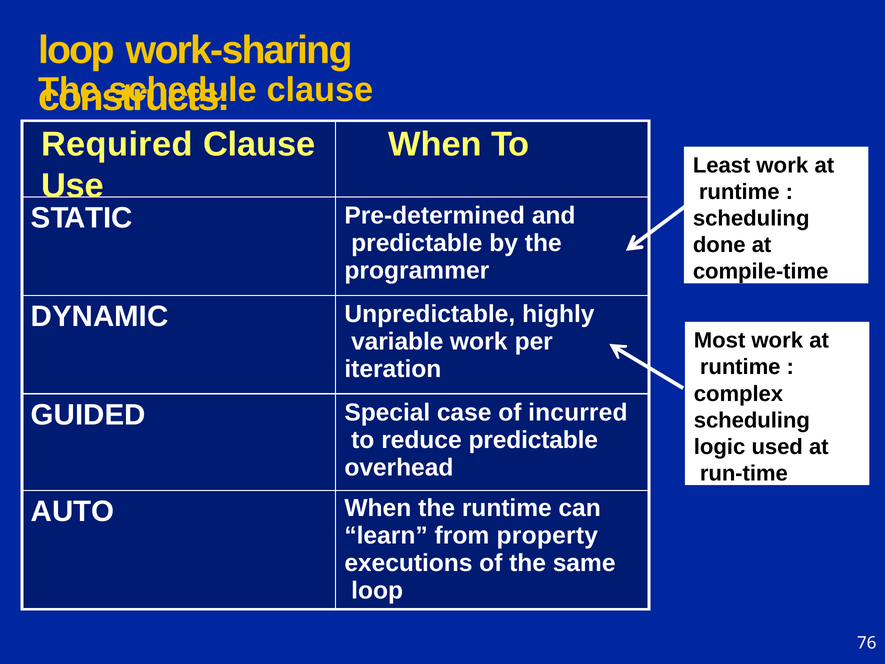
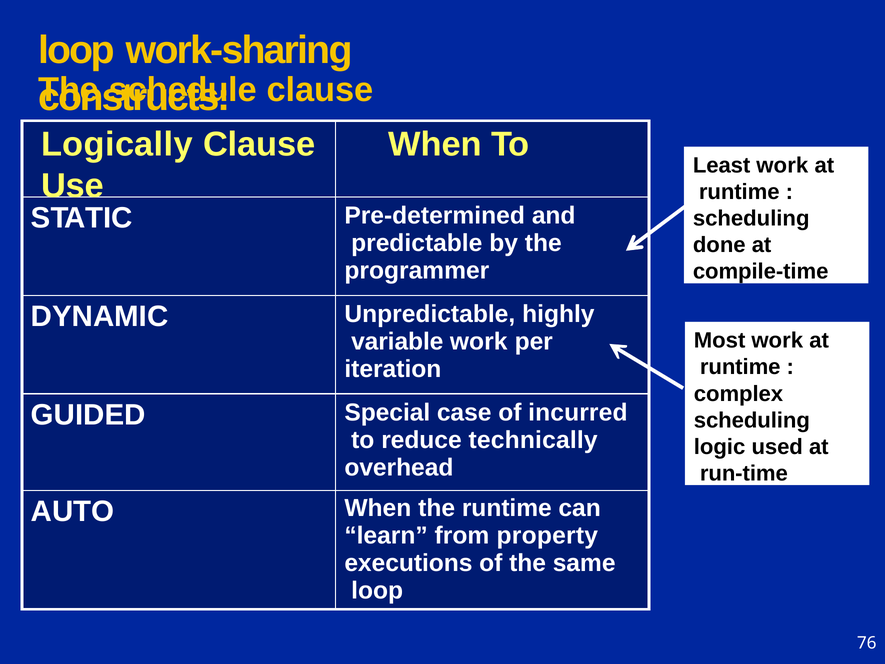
Required: Required -> Logically (117, 144)
reduce predictable: predictable -> technically (533, 440)
